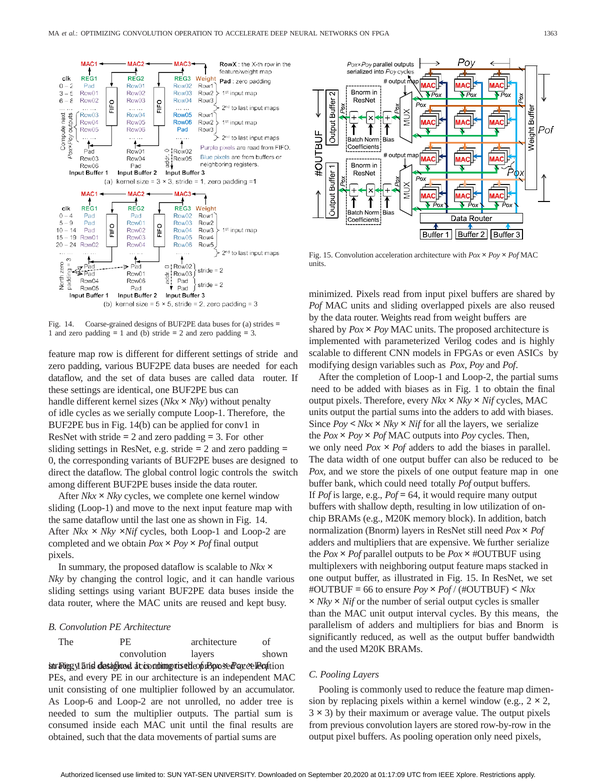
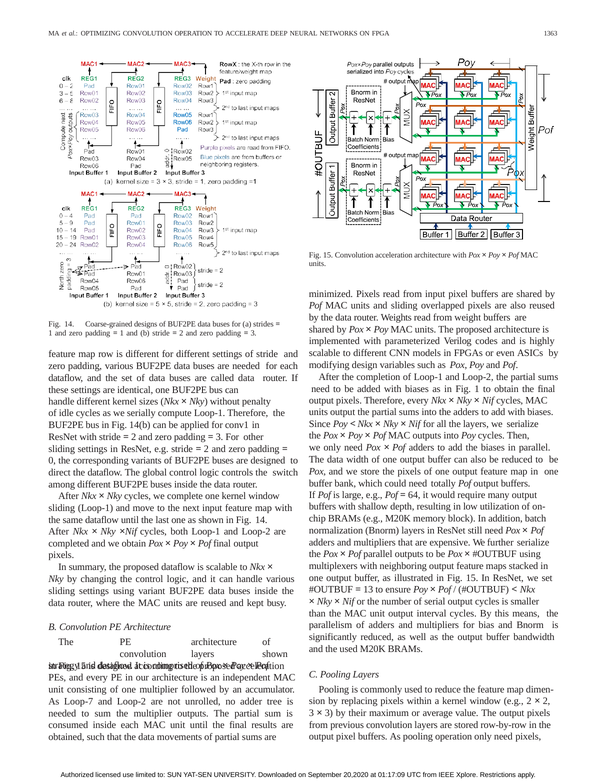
66: 66 -> 13 (368, 590)
Loop-6: Loop-6 -> Loop-7 (79, 702)
